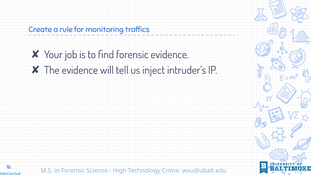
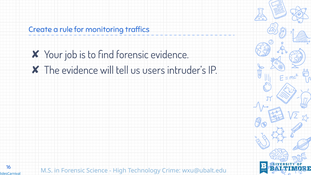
inject: inject -> users (154, 70)
